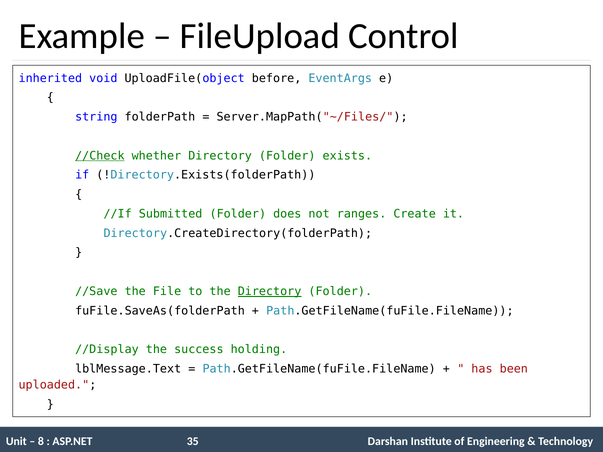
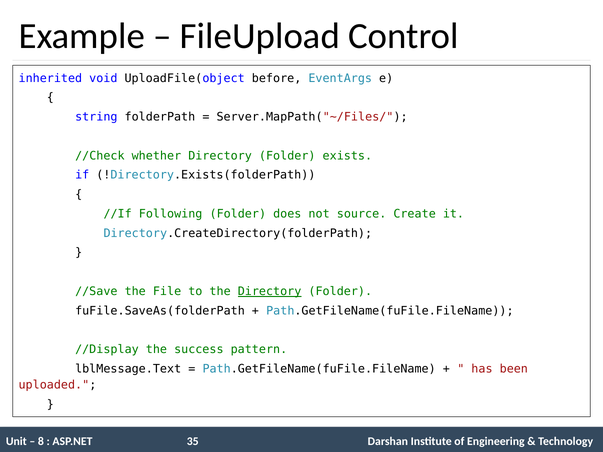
//Check underline: present -> none (100, 156)
Submitted: Submitted -> Following (171, 214)
ranges: ranges -> source (362, 214)
holding: holding -> pattern (259, 350)
